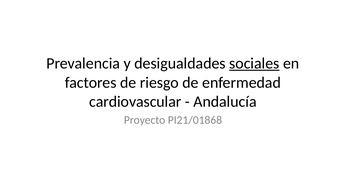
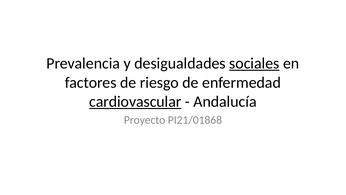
cardiovascular underline: none -> present (135, 101)
